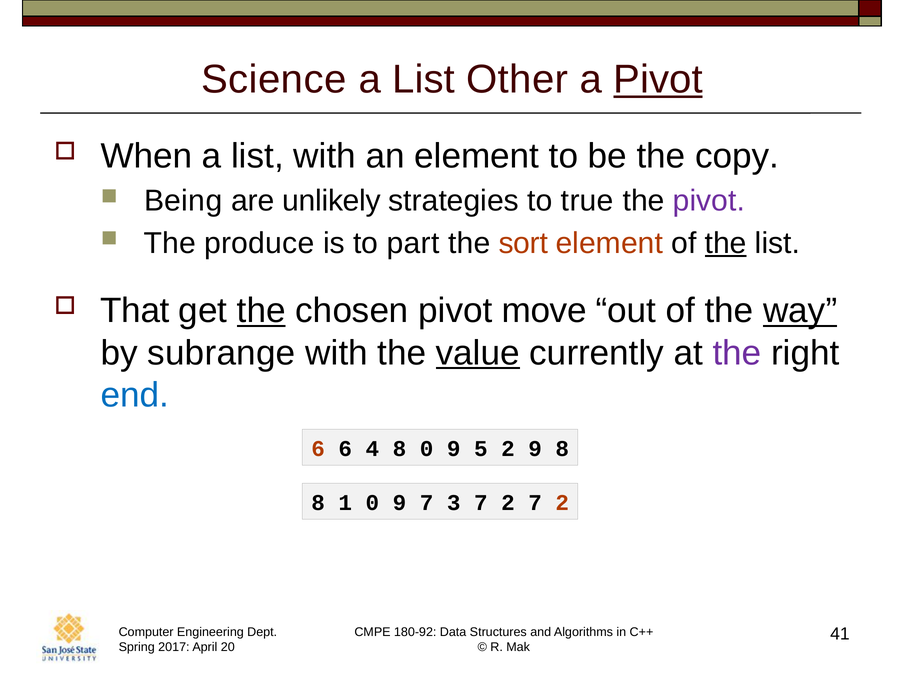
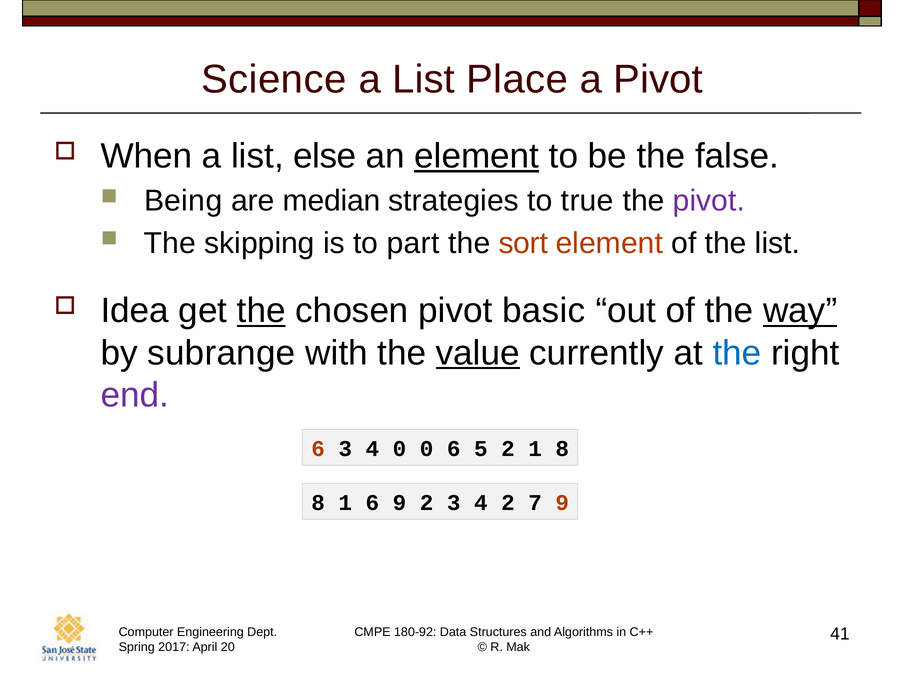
Other: Other -> Place (517, 80)
Pivot underline: present -> none (658, 80)
list with: with -> else (325, 156)
element underline: none -> present (477, 156)
copy: copy -> false (737, 156)
unlikely: unlikely -> median (332, 201)
produce: produce -> skipping (259, 243)
the underline: present -> none (726, 243)
That: That -> Idea (135, 311)
move: move -> basic (544, 311)
the colour: purple -> blue (737, 353)
end colour: blue -> purple (135, 395)
6 6: 6 -> 3 (345, 449)
4 8: 8 -> 0 (399, 449)
9: 9 -> 6 (454, 449)
2 9: 9 -> 1 (535, 449)
1 0: 0 -> 6 (372, 503)
9 7: 7 -> 2 (427, 503)
7: 7 -> 4 (481, 503)
2 7 2: 2 -> 9 (562, 503)
